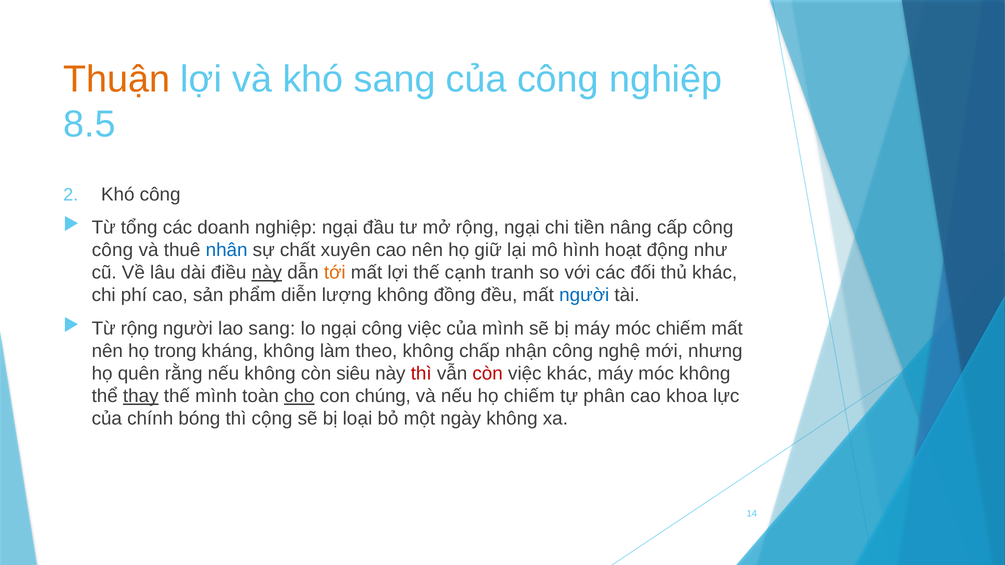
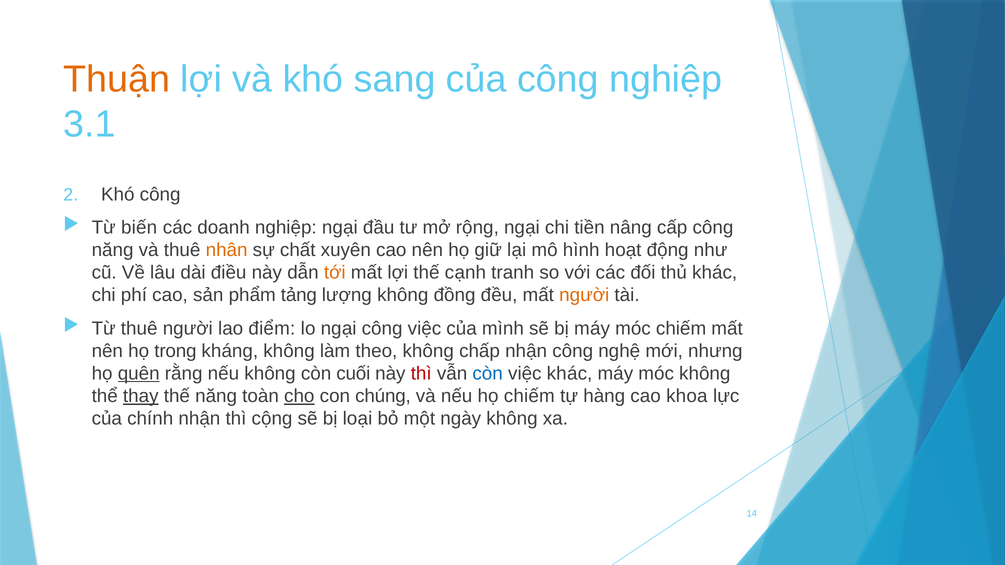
8.5: 8.5 -> 3.1 (90, 124)
tổng: tổng -> biến (139, 228)
công: công -> năng (113, 250)
nhân colour: blue -> orange (227, 250)
này underline: present -> none (267, 273)
diễn: diễn -> tảng (299, 295)
người colour: blue -> orange (584, 295)
Từ rộng: rộng -> thuê (139, 329)
lao sang: sang -> điểm (272, 329)
quên underline: none -> present (139, 374)
siêu: siêu -> cuối (353, 374)
còn colour: red -> blue (488, 374)
thế mình: mình -> năng (216, 396)
phân: phân -> hàng (604, 396)
chính bóng: bóng -> nhận (199, 419)
